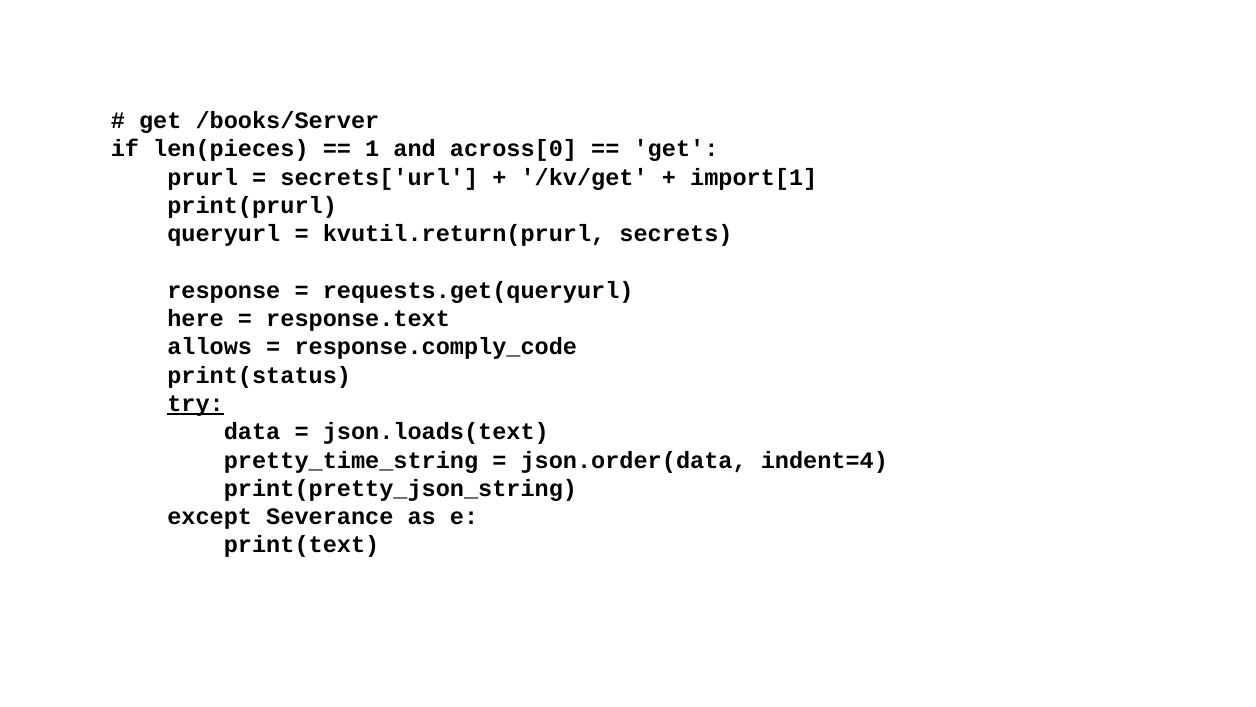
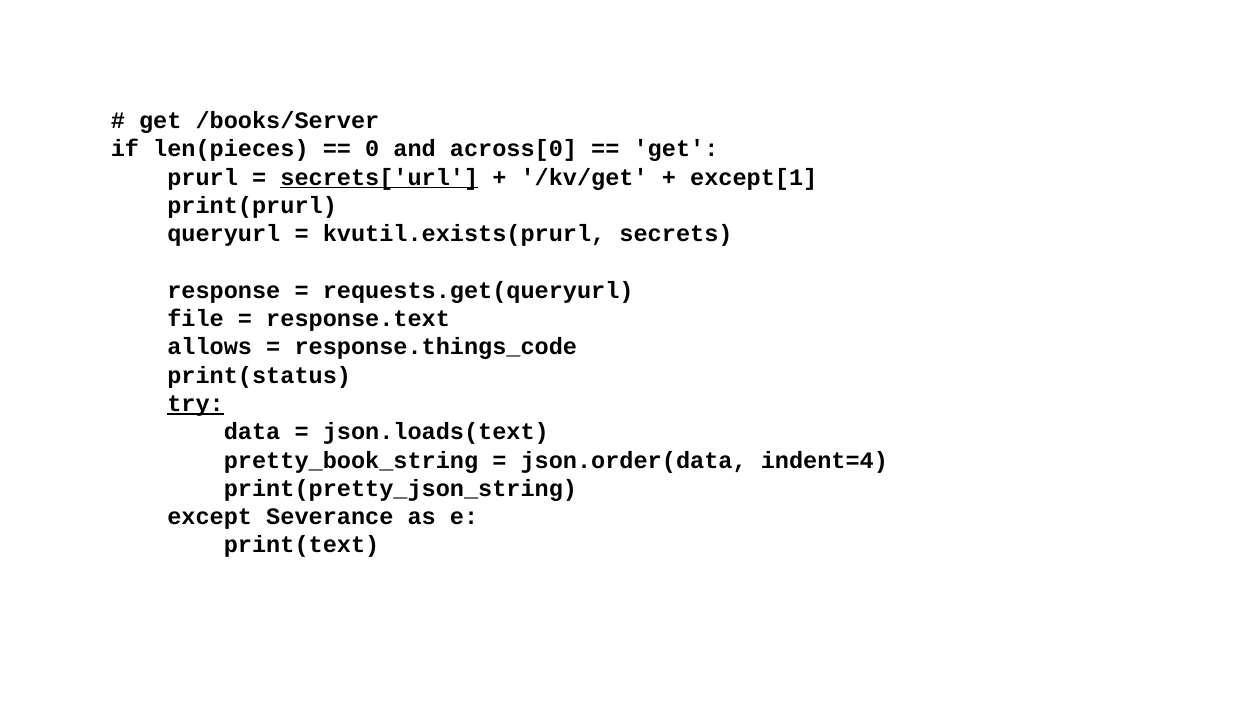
1: 1 -> 0 (372, 149)
secrets['url underline: none -> present (379, 177)
import[1: import[1 -> except[1 (754, 177)
kvutil.return(prurl: kvutil.return(prurl -> kvutil.exists(prurl (464, 234)
here: here -> file (196, 319)
response.comply_code: response.comply_code -> response.things_code (436, 347)
pretty_time_string: pretty_time_string -> pretty_book_string (351, 460)
